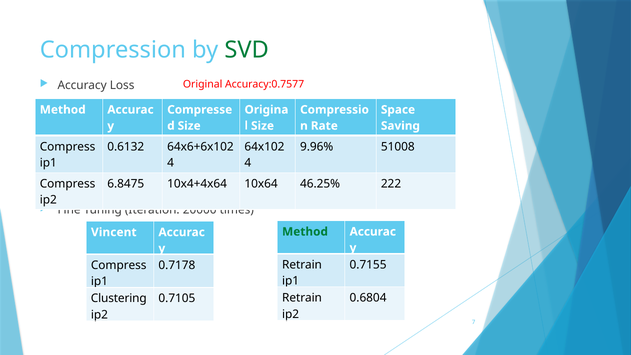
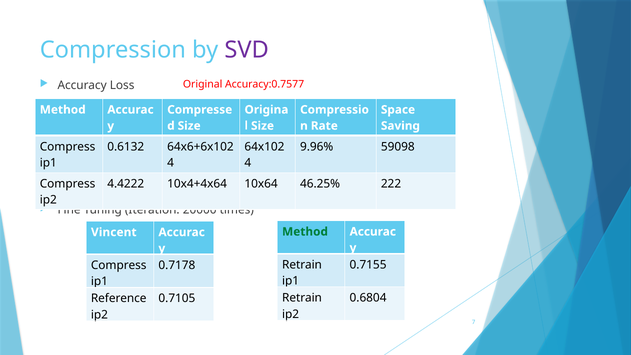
SVD colour: green -> purple (247, 50)
51008: 51008 -> 59098 (398, 147)
6.8475: 6.8475 -> 4.4222 (126, 184)
Clustering: Clustering -> Reference (119, 299)
